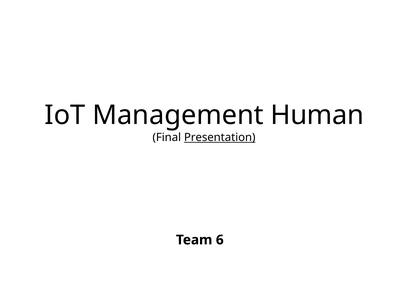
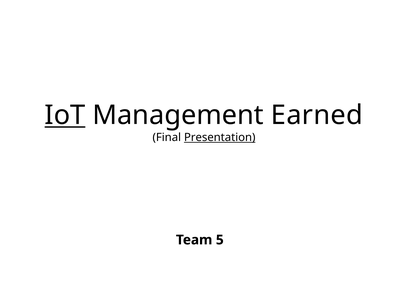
IoT underline: none -> present (65, 115)
Human: Human -> Earned (317, 115)
6: 6 -> 5 (220, 240)
